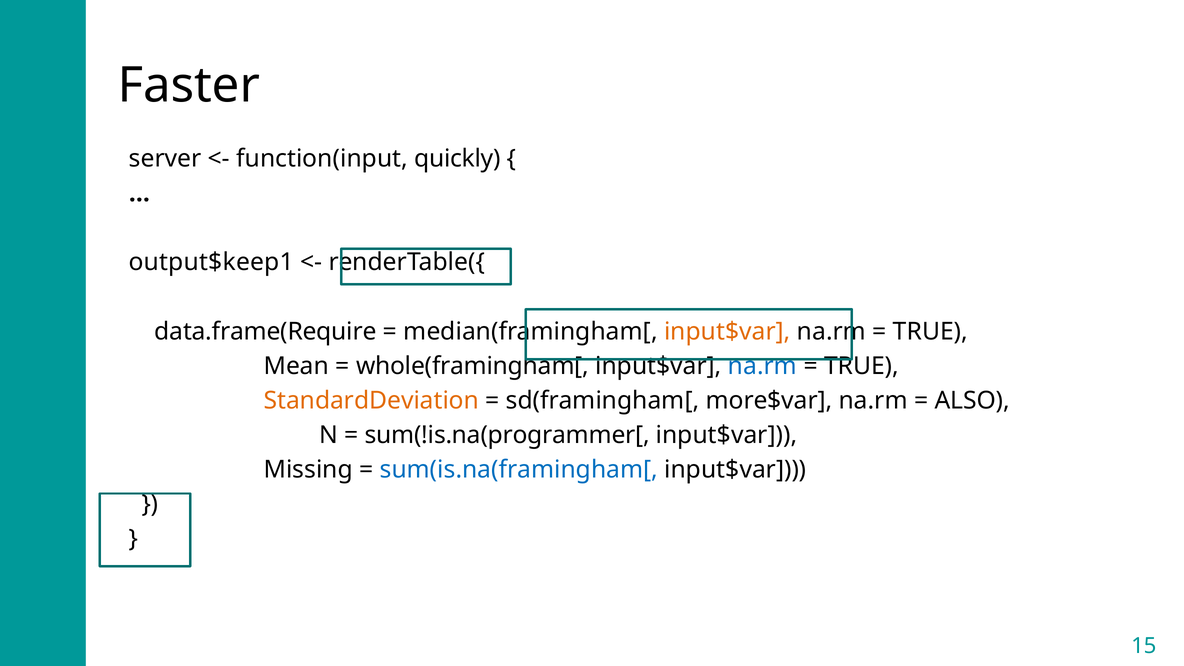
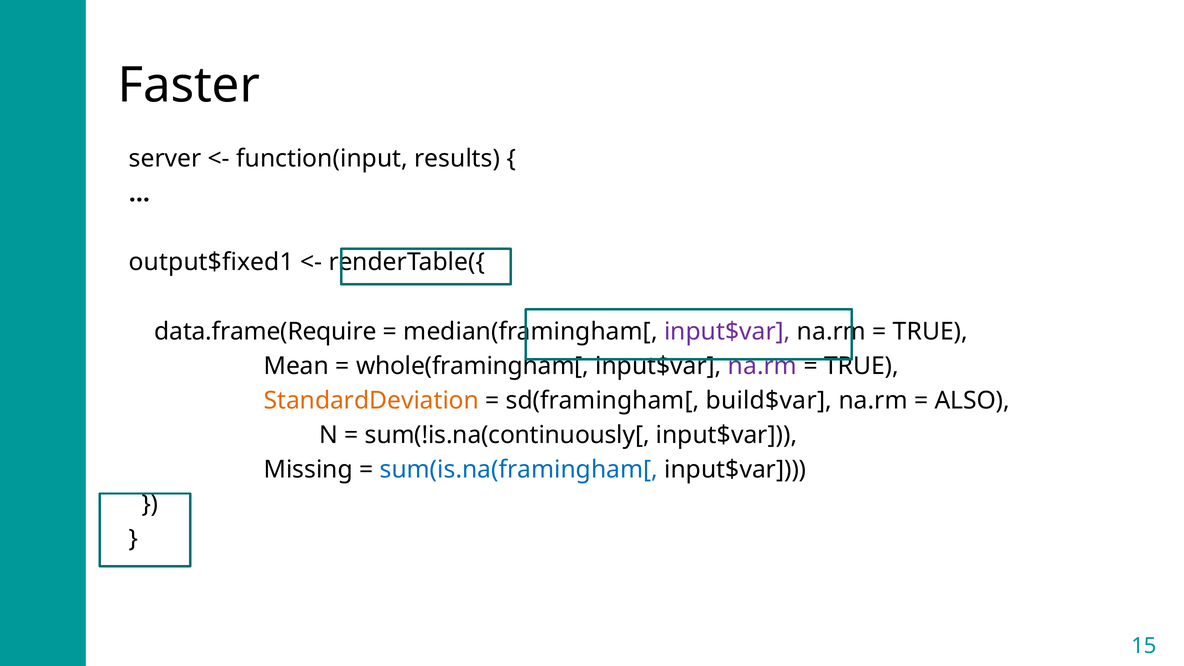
quickly: quickly -> results (457, 159)
output$keep1: output$keep1 -> output$fixed1 (211, 262)
input$var colour: orange -> purple (727, 331)
na.rm colour: blue -> purple (763, 366)
more$var: more$var -> build$var (769, 400)
sum(!is.na(programmer[: sum(!is.na(programmer[ -> sum(!is.na(continuously[ (507, 435)
